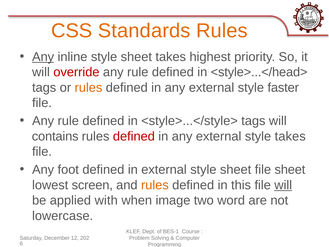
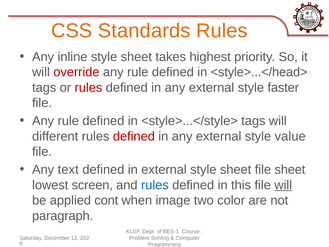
Any underline: present -> none (43, 57)
rules colour: orange -> red (88, 88)
contains: contains -> different (55, 136)
style takes: takes -> value (290, 136)
foot: foot -> text (68, 169)
rules colour: orange -> blue (155, 185)
with: with -> cont (106, 200)
word: word -> color (231, 200)
lowercase: lowercase -> paragraph (63, 216)
